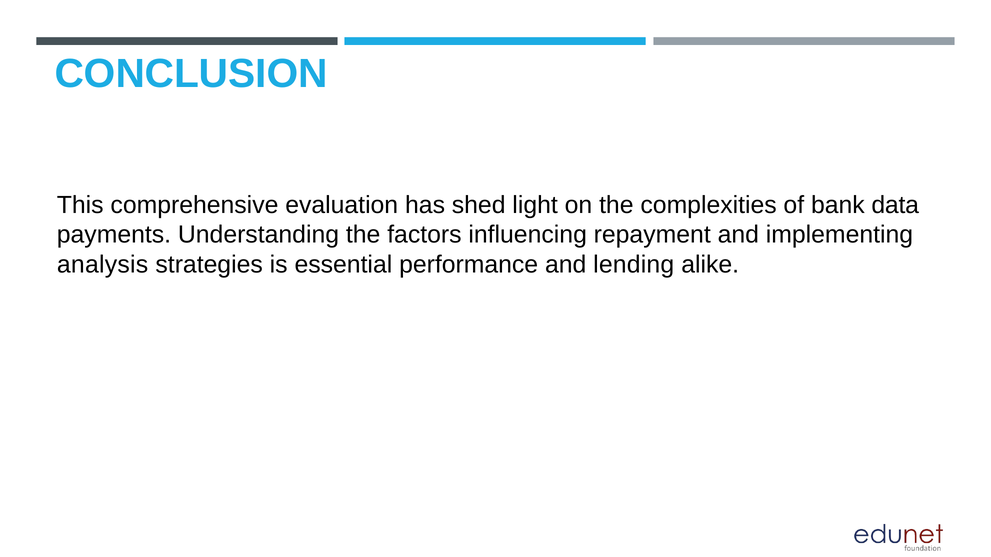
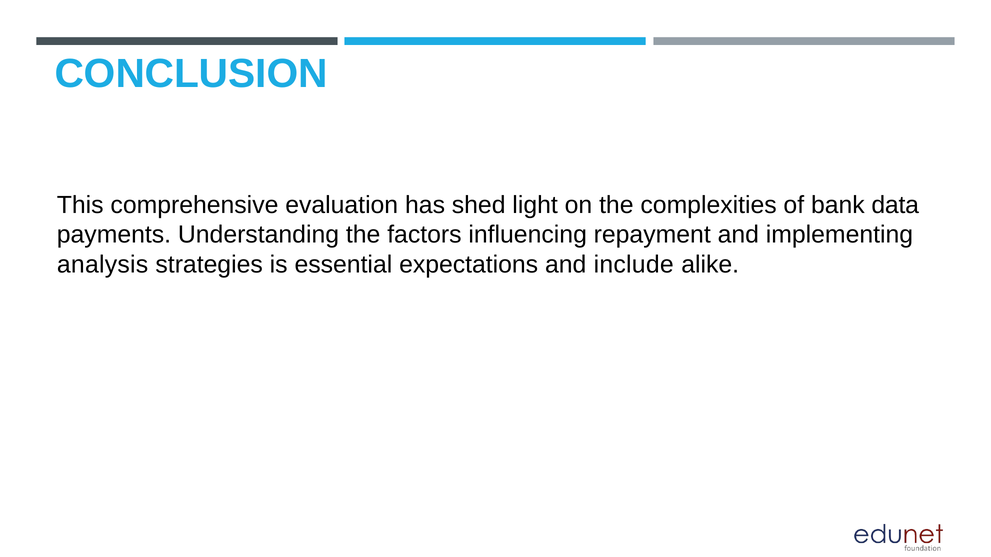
performance: performance -> expectations (469, 265)
lending: lending -> include (634, 265)
